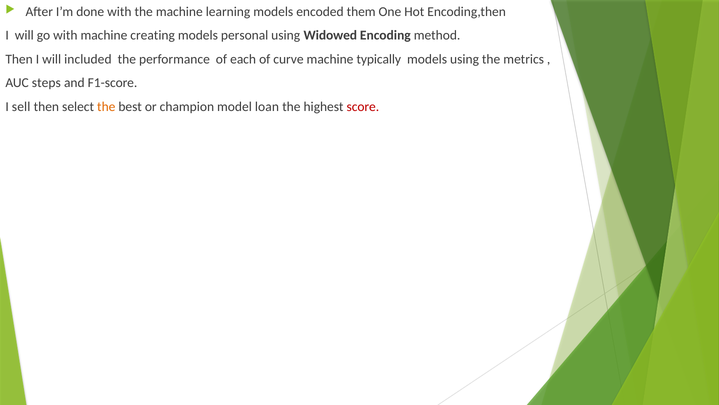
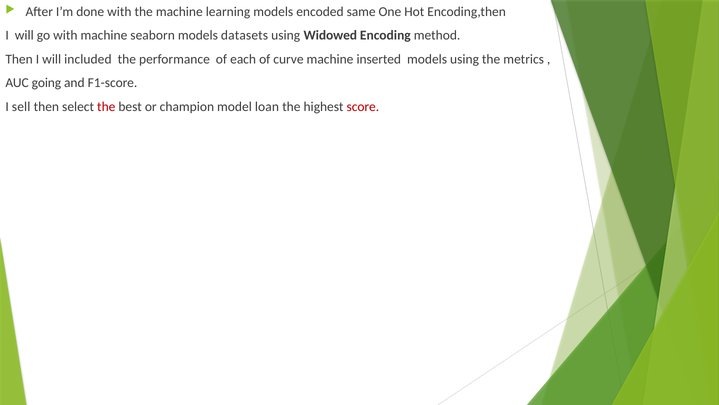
them: them -> same (361, 12)
creating: creating -> seaborn (153, 35)
personal: personal -> datasets (245, 35)
typically: typically -> inserted (379, 59)
steps: steps -> going (46, 83)
the colour: orange -> red (106, 106)
